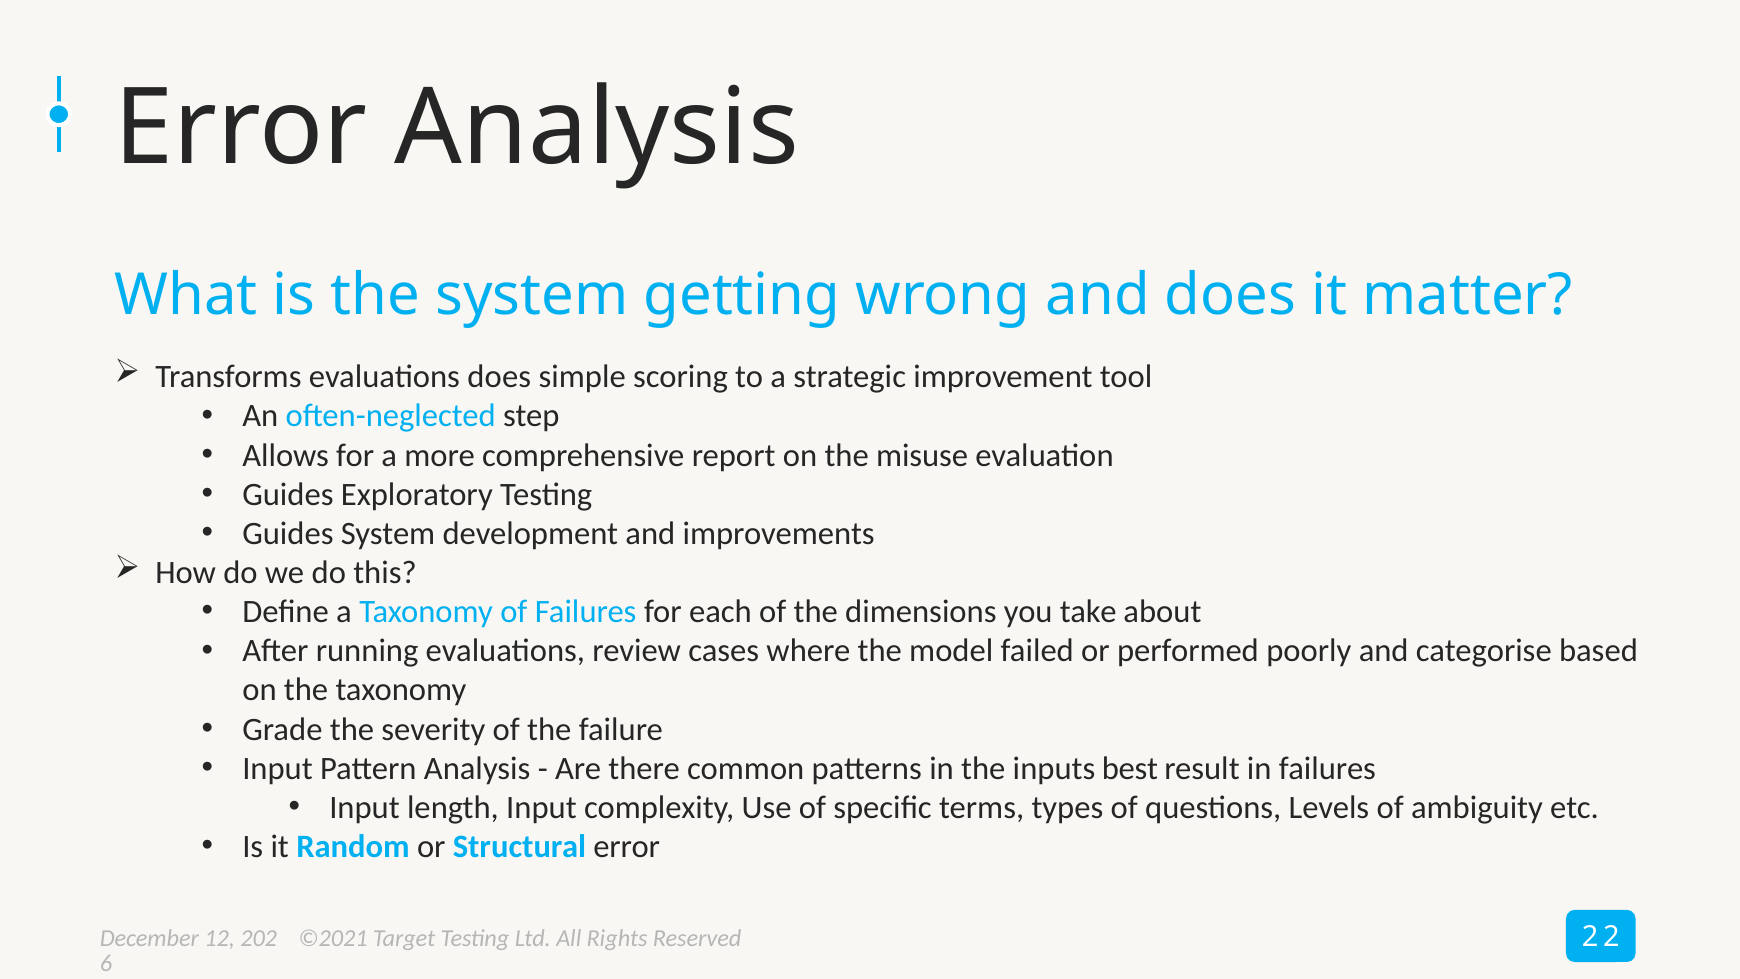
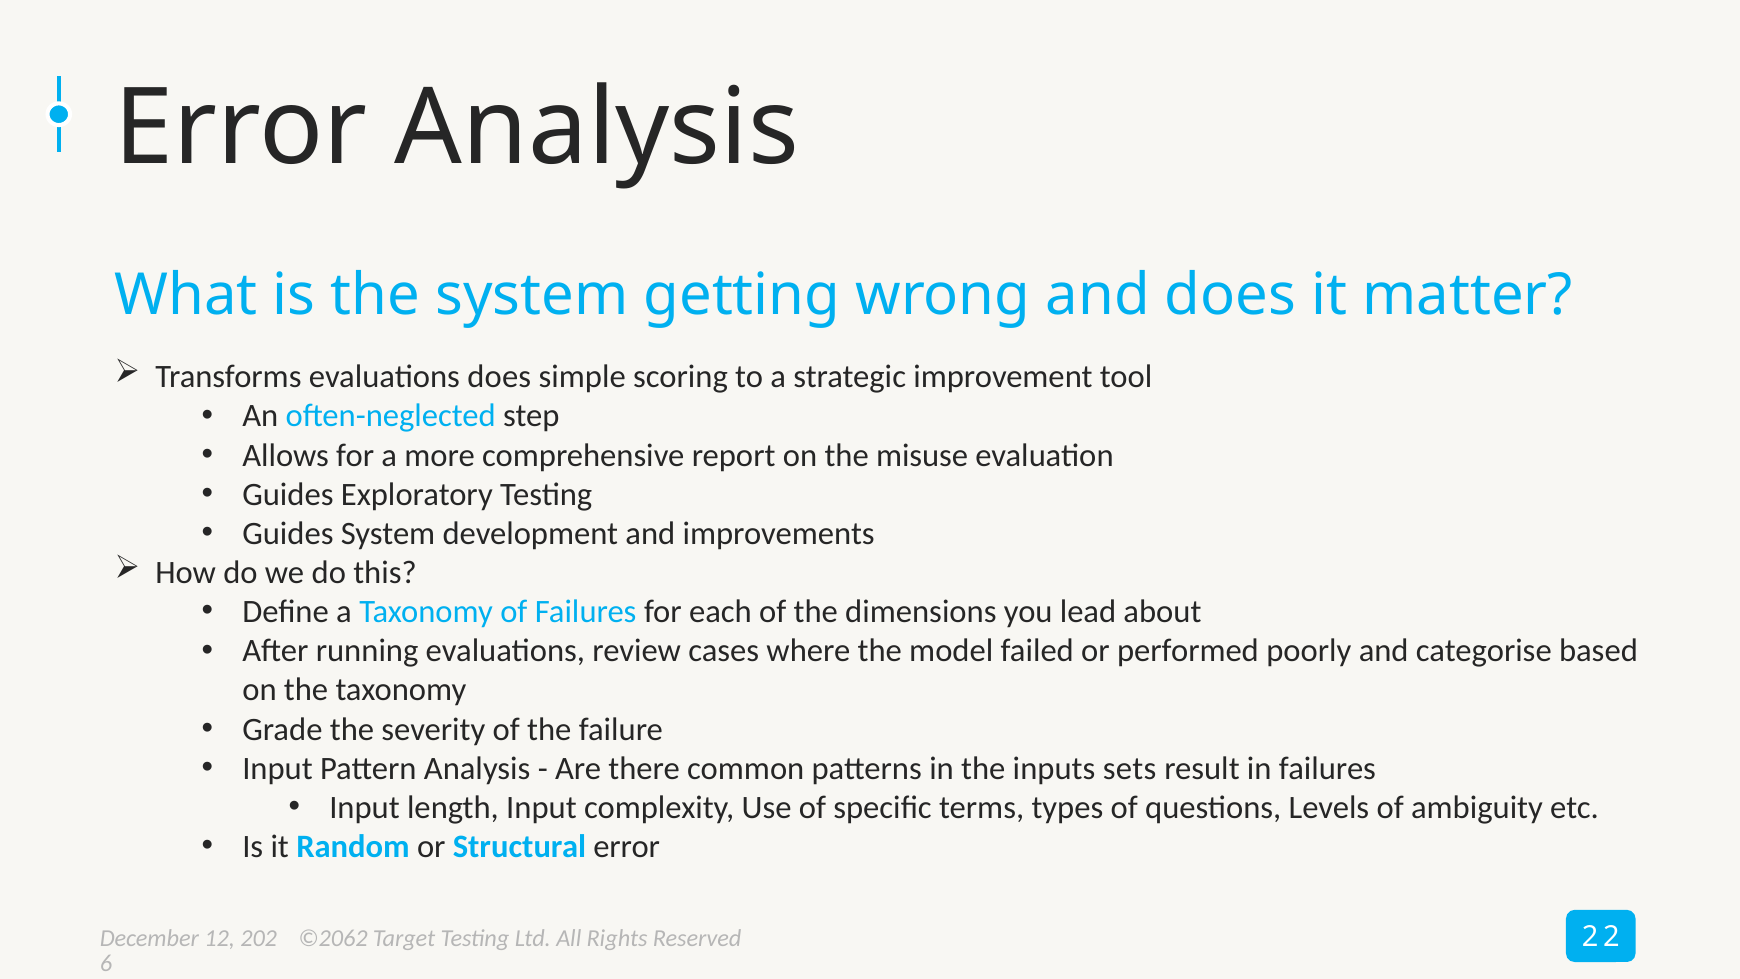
take: take -> lead (1088, 612)
best: best -> sets (1130, 768)
©2021: ©2021 -> ©2062 (333, 939)
